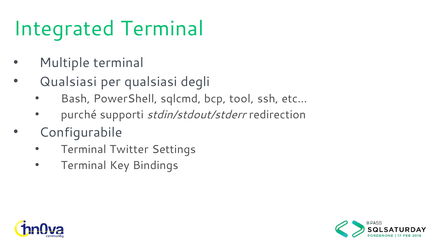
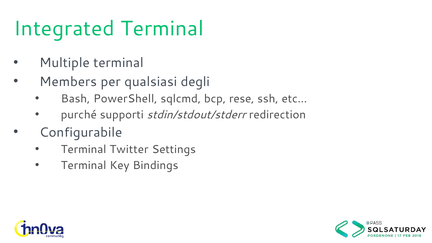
Qualsiasi: Qualsiasi -> Members (68, 82)
tool: tool -> rese (242, 99)
